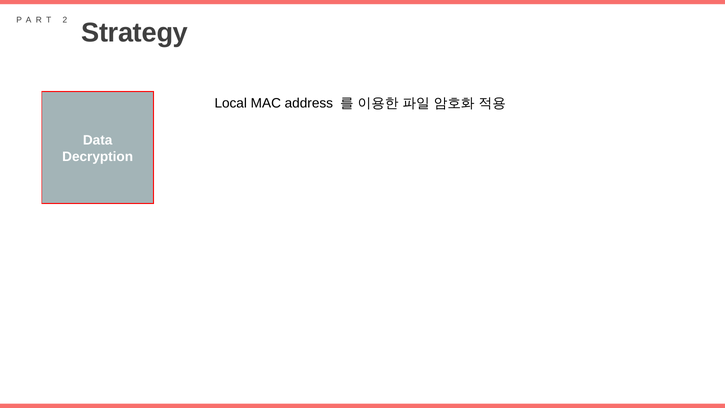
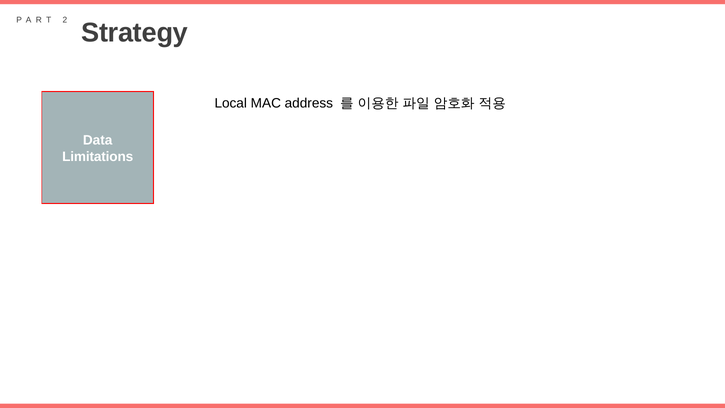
Decryption: Decryption -> Limitations (98, 157)
